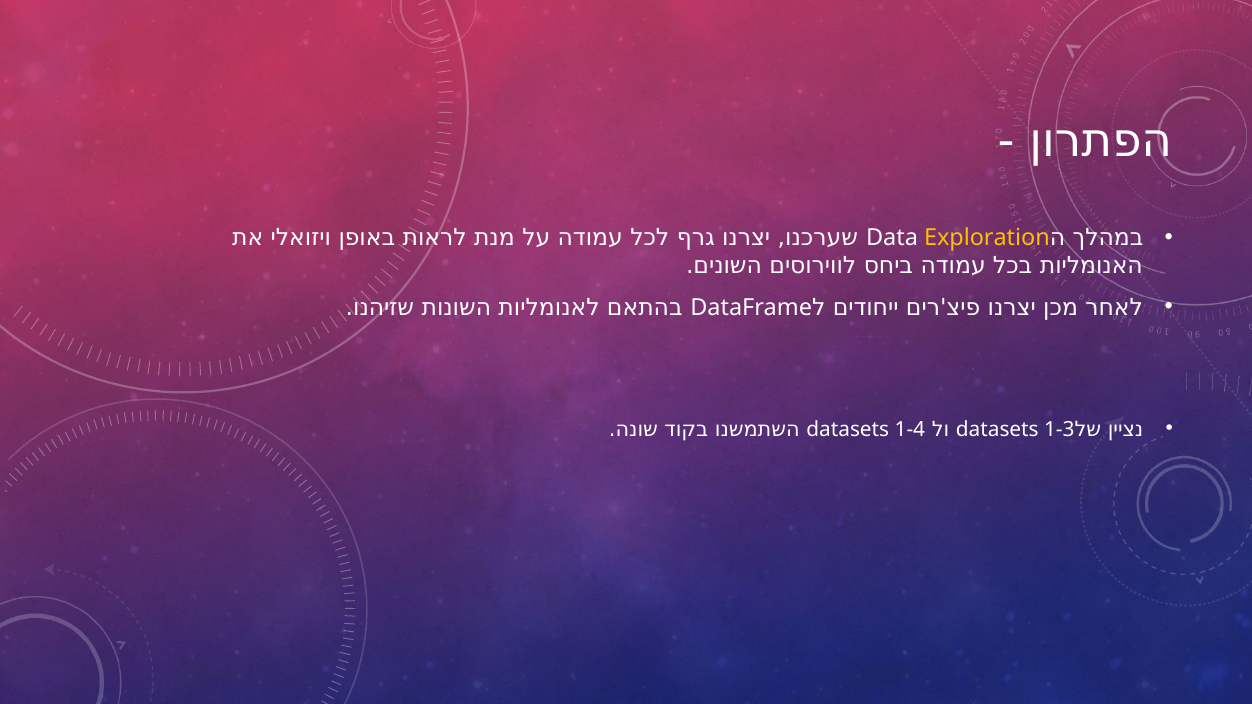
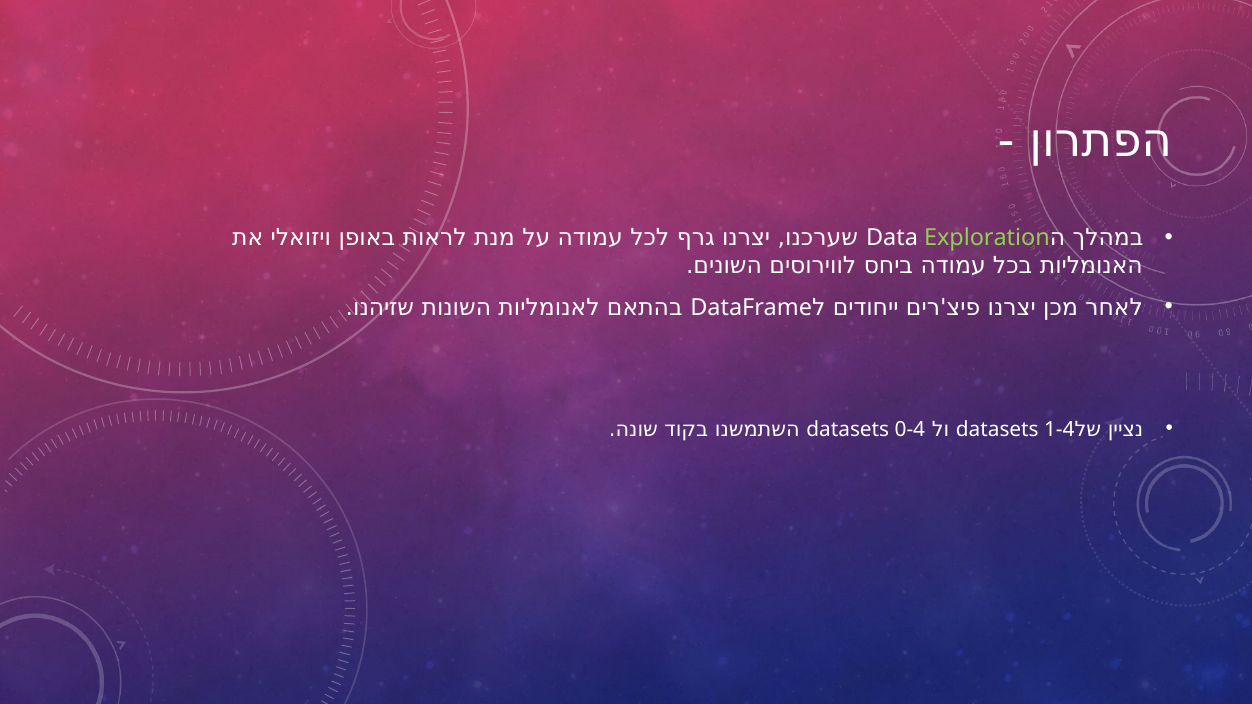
Exploration colour: yellow -> light green (987, 238)
1-4: 1-4 -> 0-4 (910, 429)
1-3: 1-3 -> 1-4 (1059, 429)
